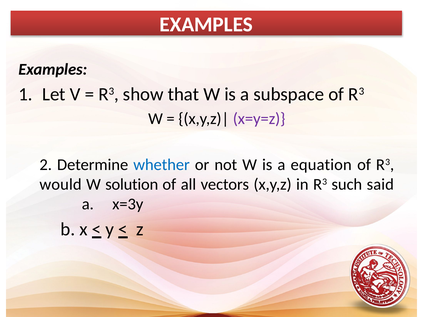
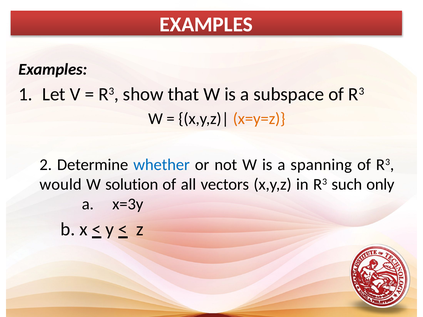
x=y=z colour: purple -> orange (259, 119)
equation: equation -> spanning (321, 165)
said: said -> only (380, 185)
